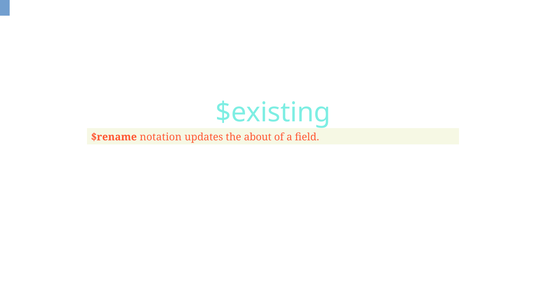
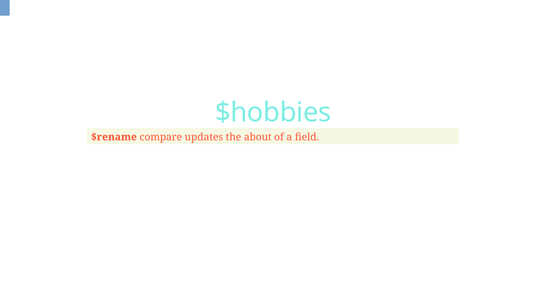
$existing: $existing -> $hobbies (273, 112)
notation: notation -> compare (161, 137)
